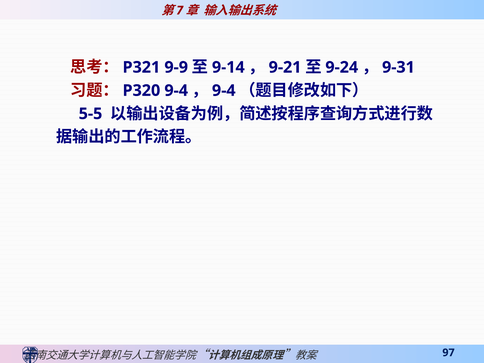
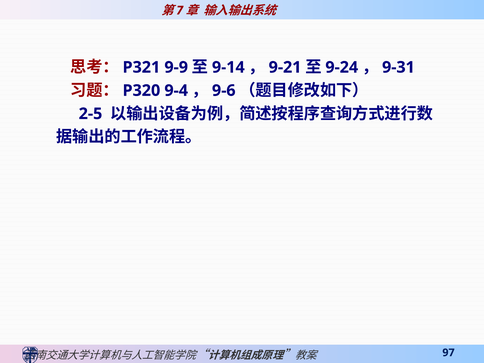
9-4: 9-4 -> 9-6 (224, 91)
5-5: 5-5 -> 2-5 (90, 114)
